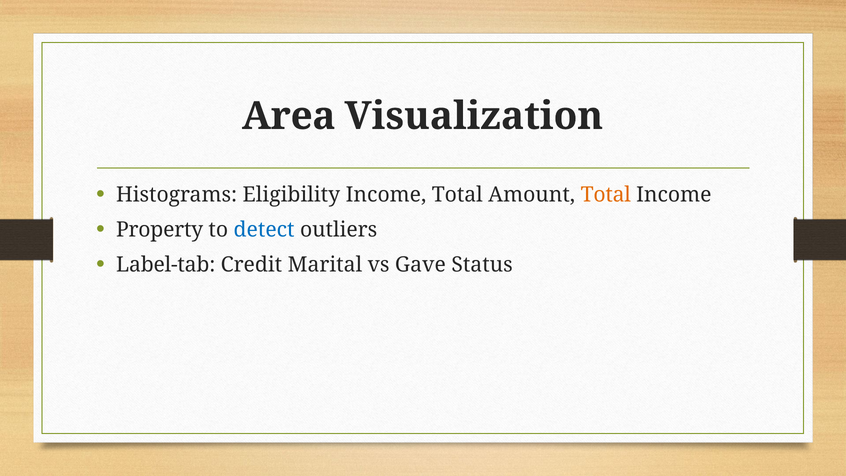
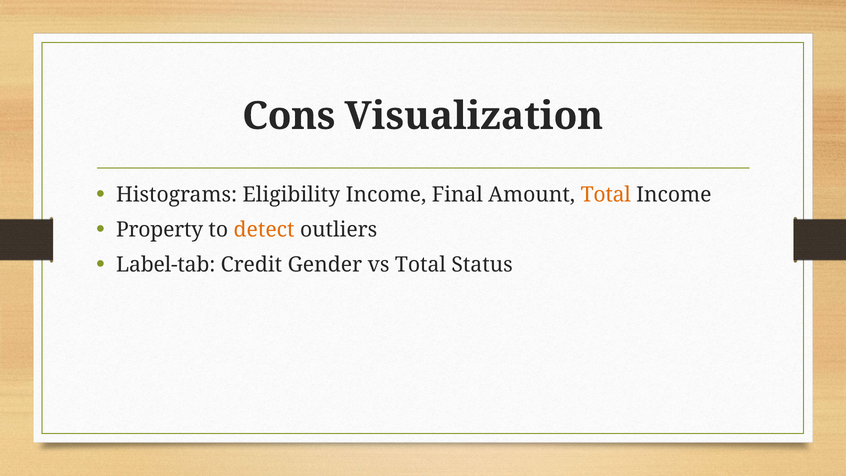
Area: Area -> Cons (289, 116)
Income Total: Total -> Final (457, 195)
detect colour: blue -> orange (264, 230)
Marital: Marital -> Gender (325, 265)
vs Gave: Gave -> Total (420, 265)
